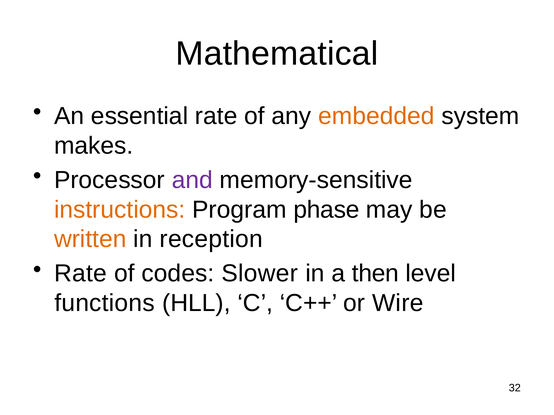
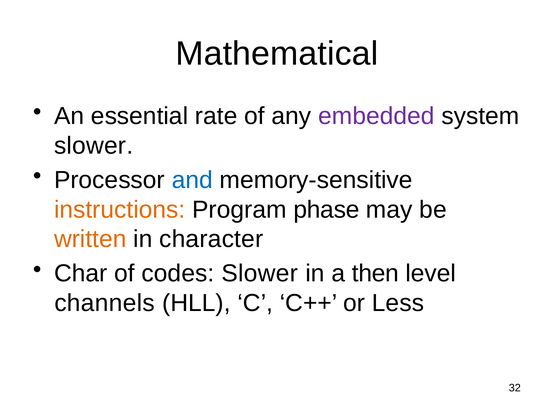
embedded colour: orange -> purple (376, 116)
makes: makes -> slower (94, 146)
and colour: purple -> blue (192, 180)
reception: reception -> character (211, 239)
Rate: Rate -> Char (81, 274)
functions: functions -> channels (105, 303)
Wire: Wire -> Less (398, 303)
